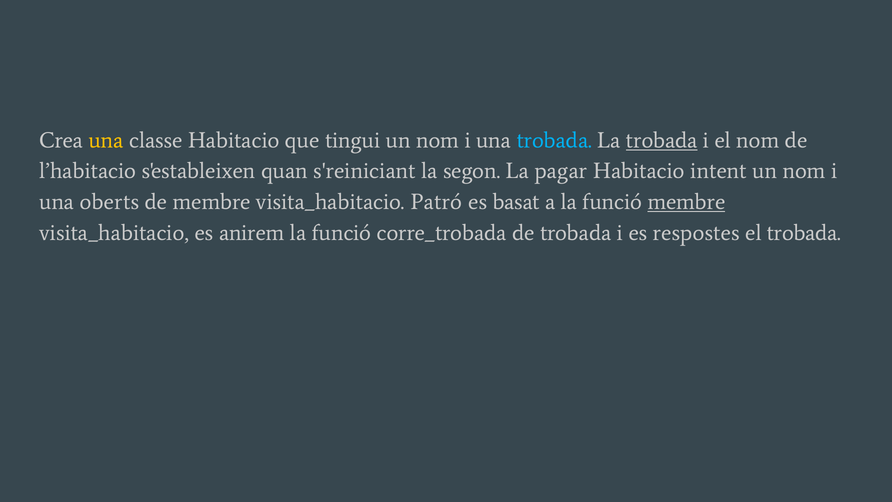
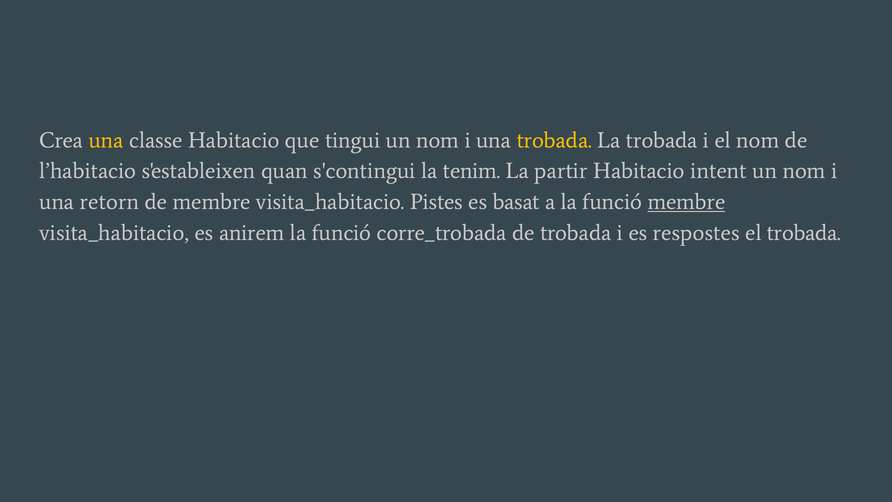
trobada colour: light blue -> yellow (554, 140)
trobada underline: present -> none (662, 140)
s'reiniciant: s'reiniciant -> s'contingui (365, 171)
segon: segon -> tenim (472, 171)
pagar: pagar -> partir (561, 171)
oberts: oberts -> retorn (109, 202)
Patró: Patró -> Pistes (437, 202)
